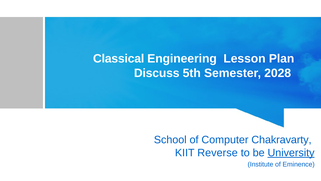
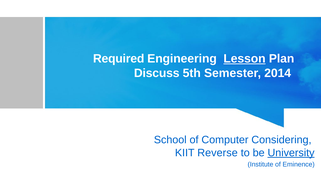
Classical: Classical -> Required (119, 59)
Lesson underline: none -> present (244, 59)
2028: 2028 -> 2014 (278, 73)
Chakravarty: Chakravarty -> Considering (281, 140)
